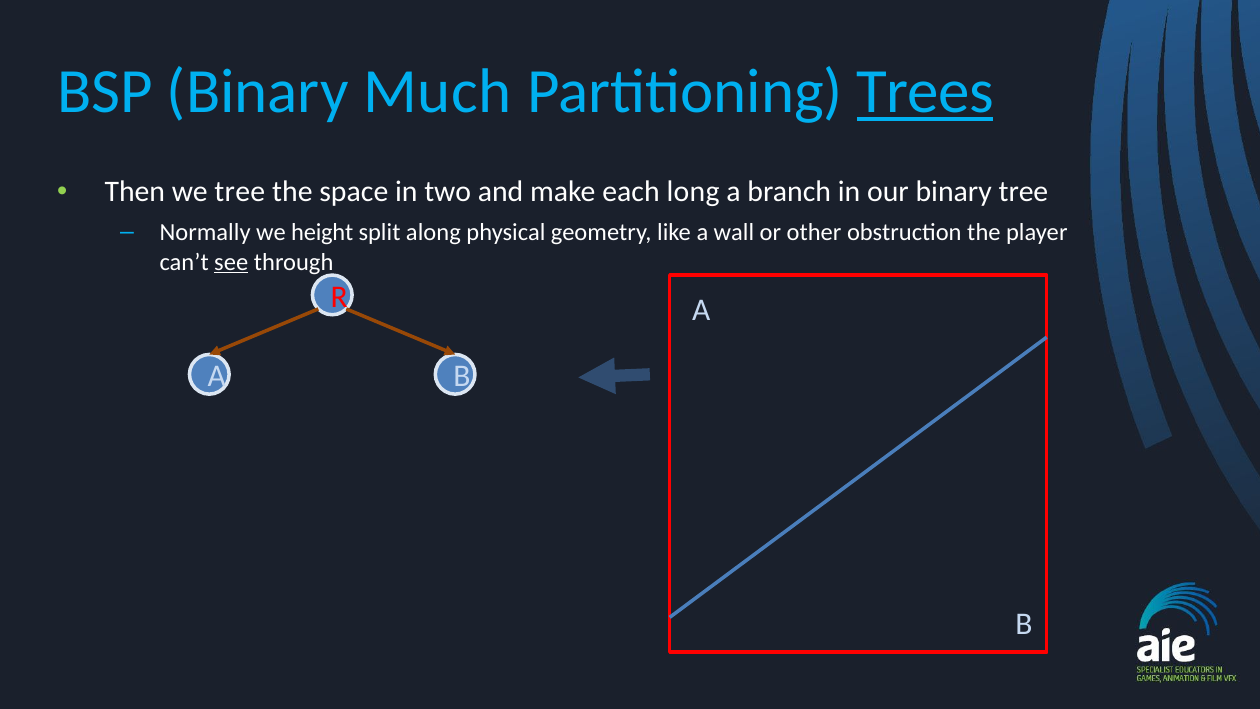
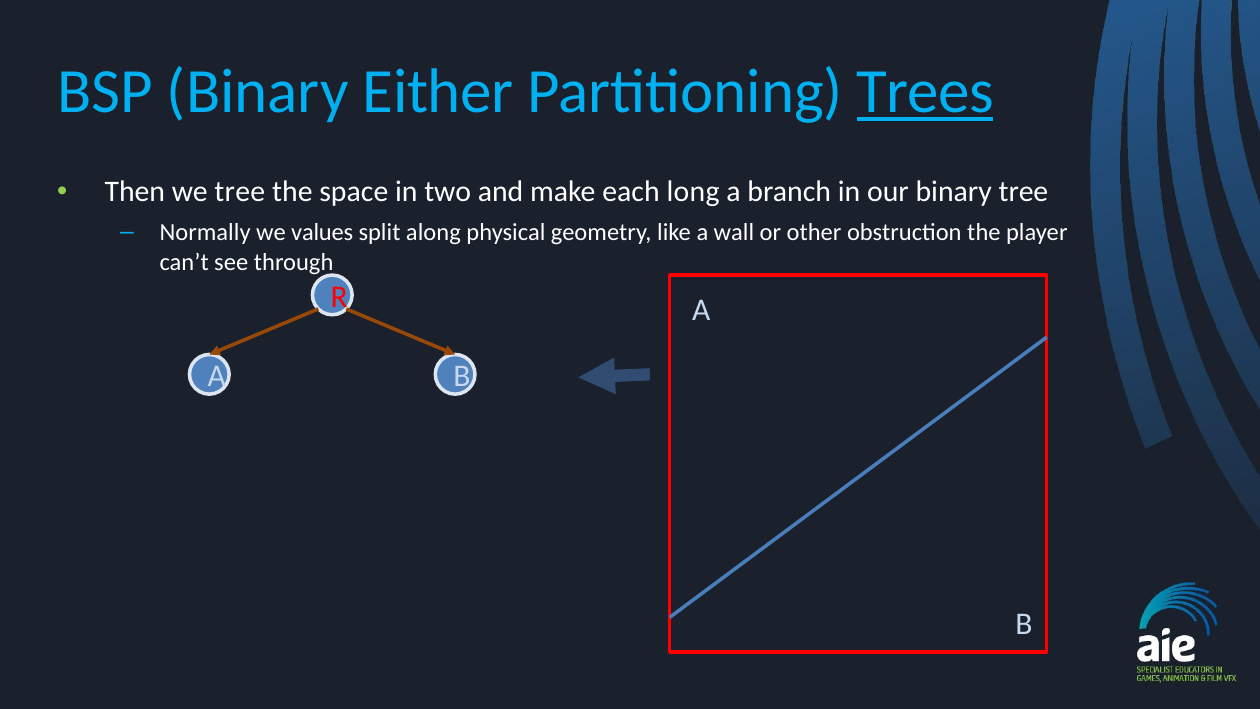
Much: Much -> Either (438, 92)
height: height -> values (322, 233)
see underline: present -> none (231, 262)
